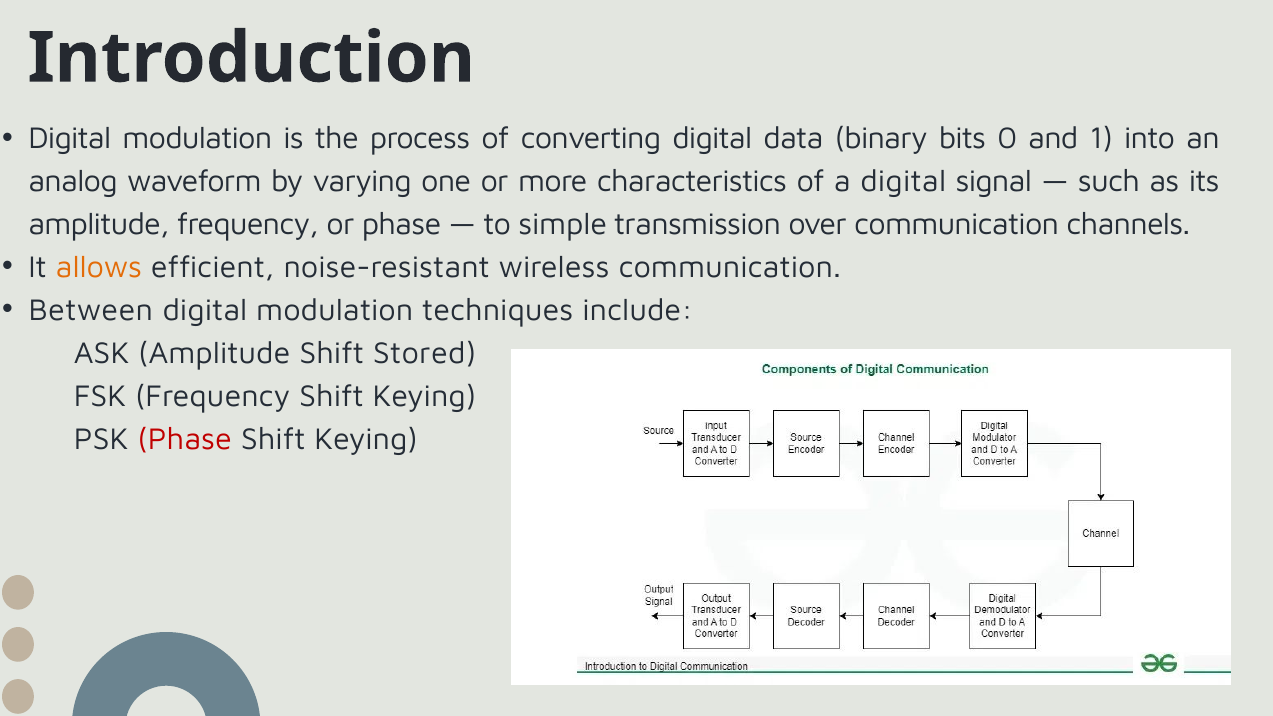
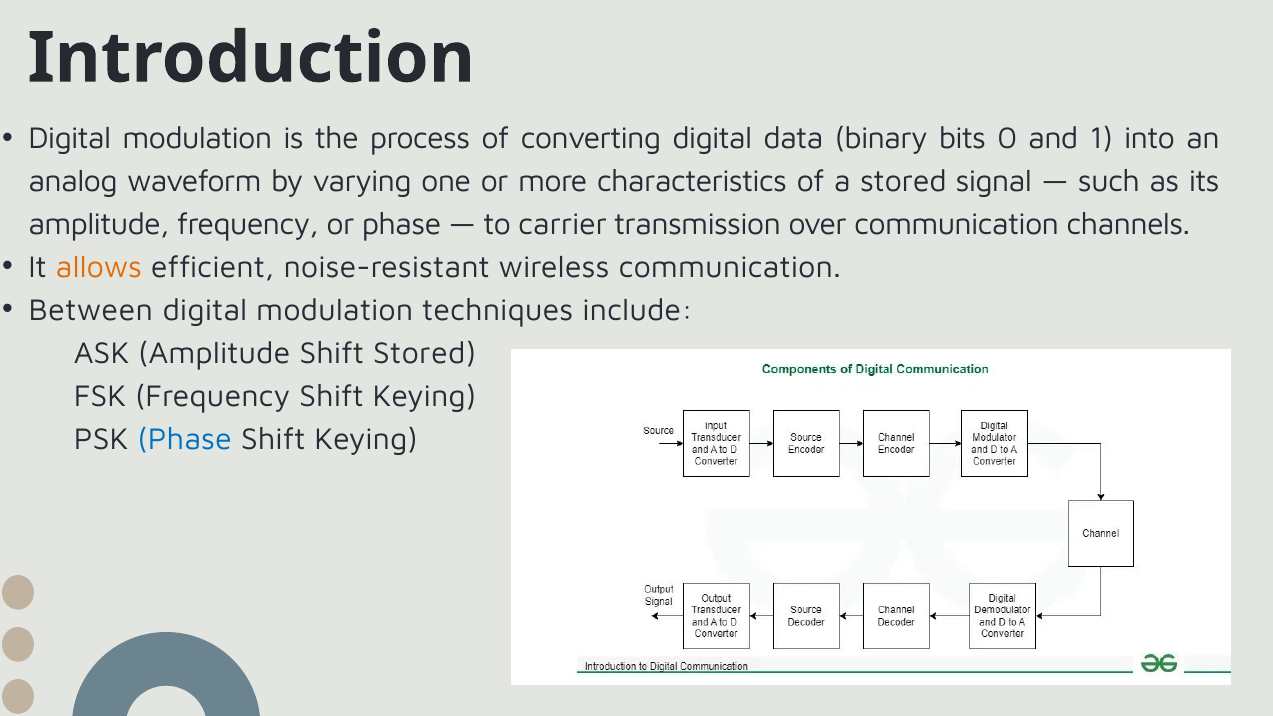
a digital: digital -> stored (903, 182)
simple: simple -> carrier (563, 225)
Phase colour: red -> blue (185, 439)
